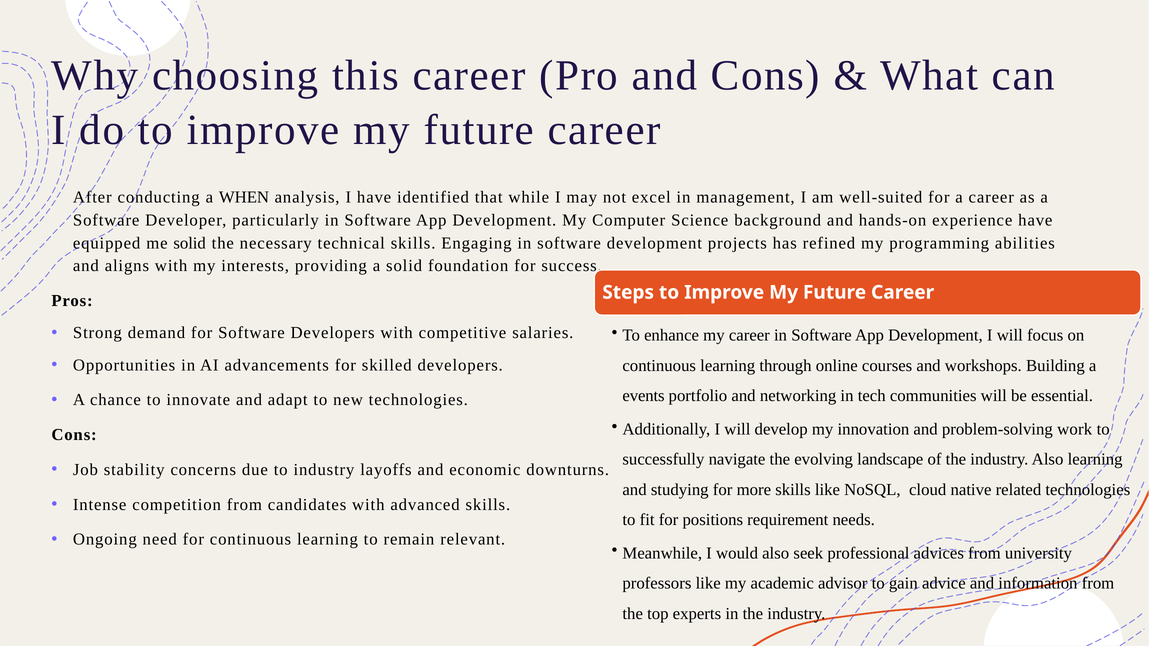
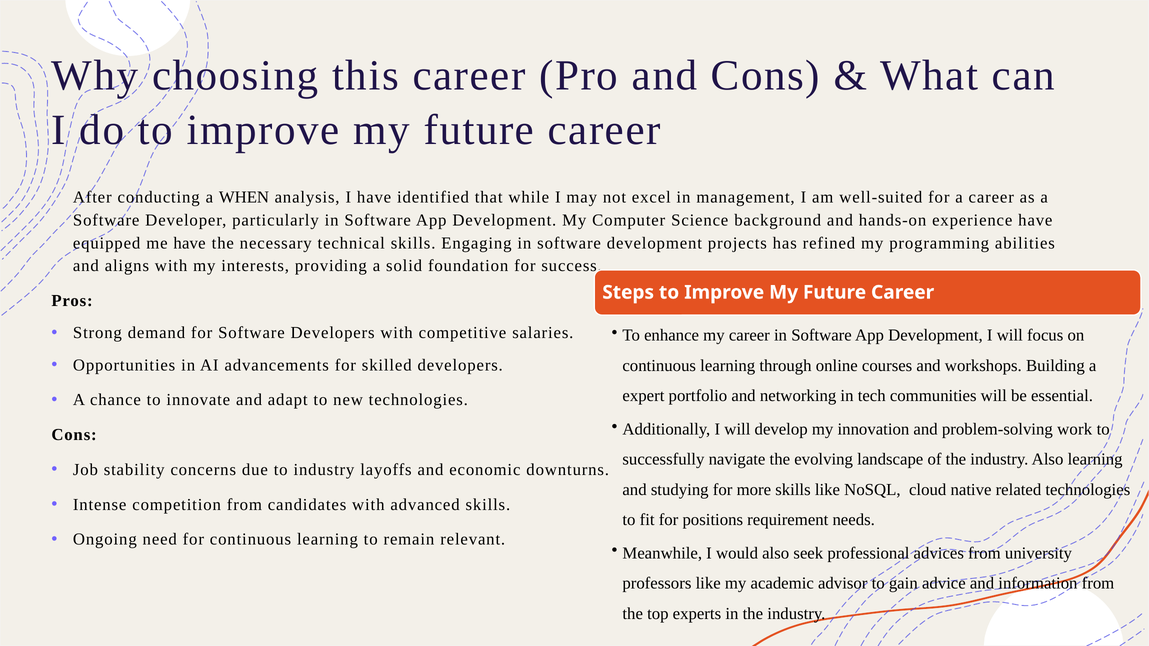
me solid: solid -> have (190, 243)
events: events -> expert (643, 396)
